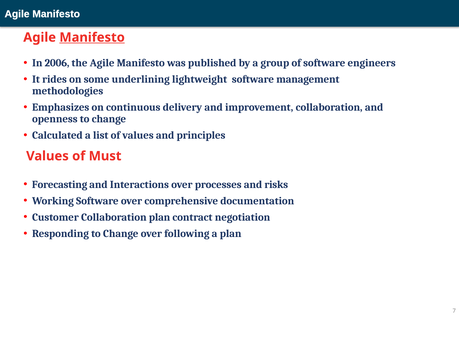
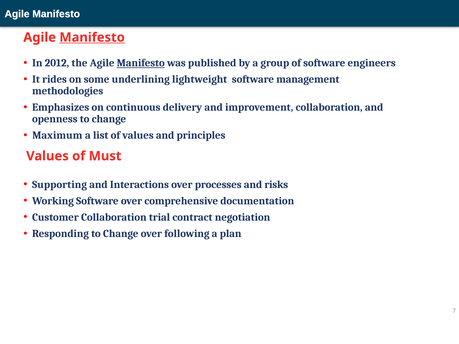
2006: 2006 -> 2012 (57, 63)
Manifesto underline: none -> present (141, 63)
Calculated: Calculated -> Maximum (57, 135)
Forecasting: Forecasting -> Supporting (59, 185)
Collaboration plan: plan -> trial (160, 217)
